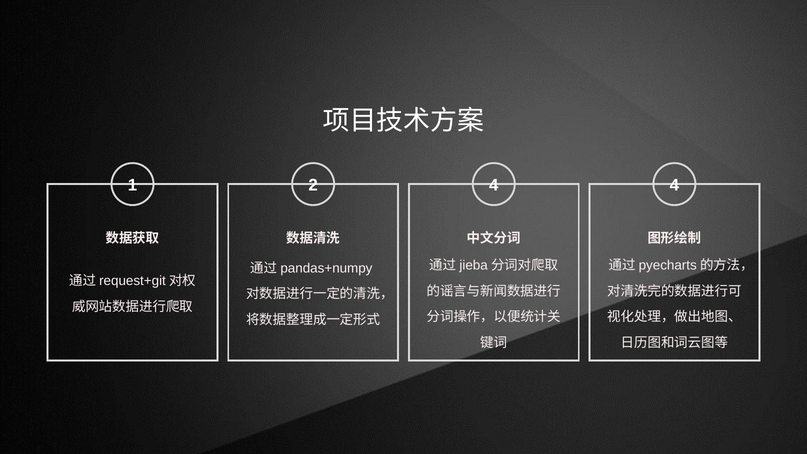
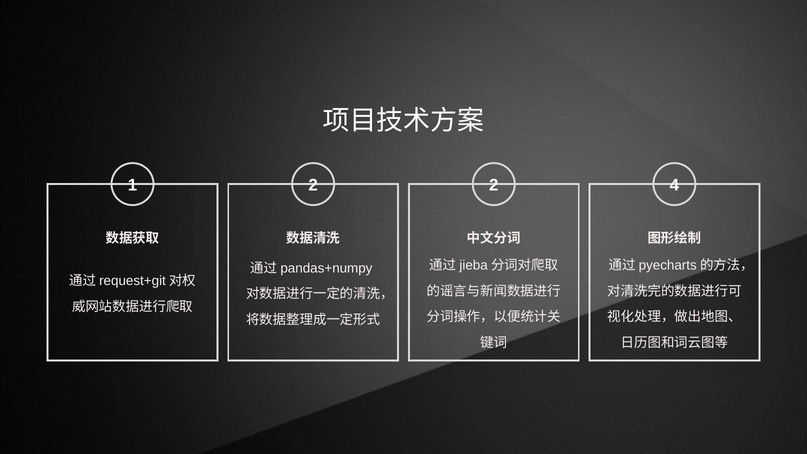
2 4: 4 -> 2 (494, 185)
